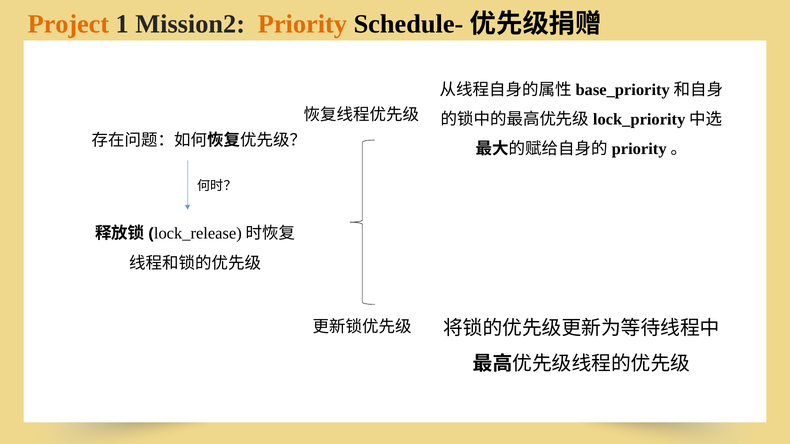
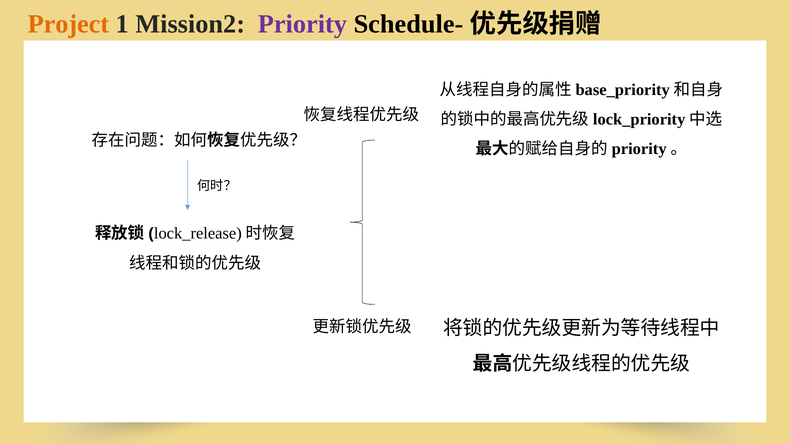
Priority colour: orange -> purple (302, 24)
